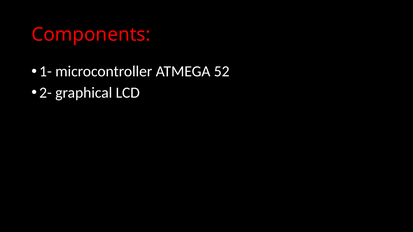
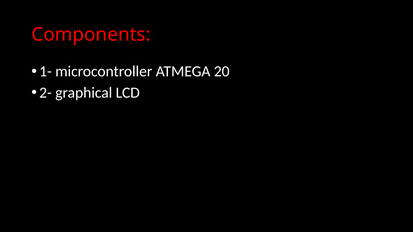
52: 52 -> 20 (222, 72)
